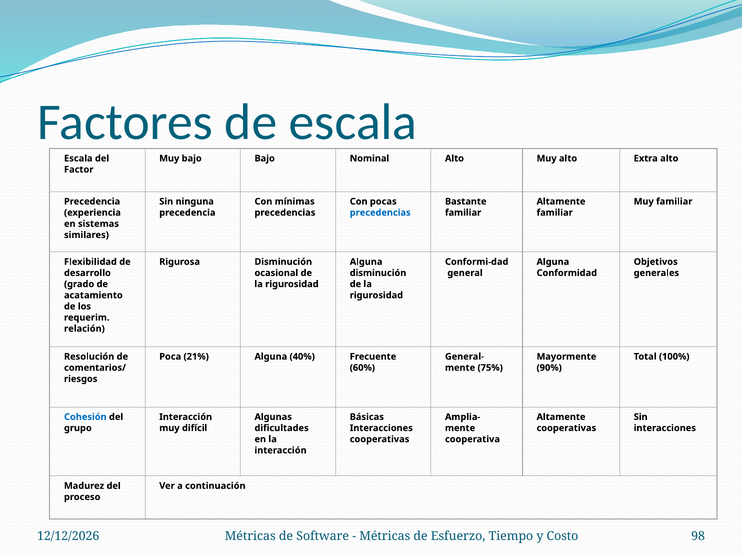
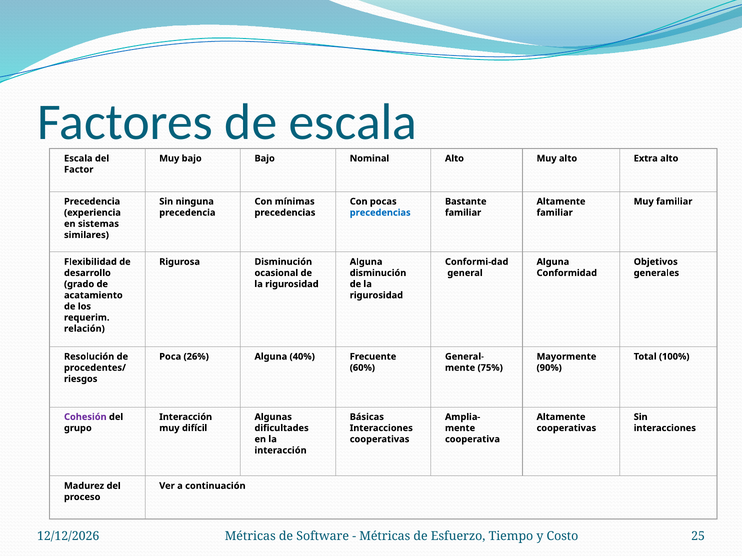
21%: 21% -> 26% (196, 357)
comentarios/: comentarios/ -> procedentes/ (95, 368)
Cohesión colour: blue -> purple (85, 417)
98: 98 -> 25 (698, 537)
